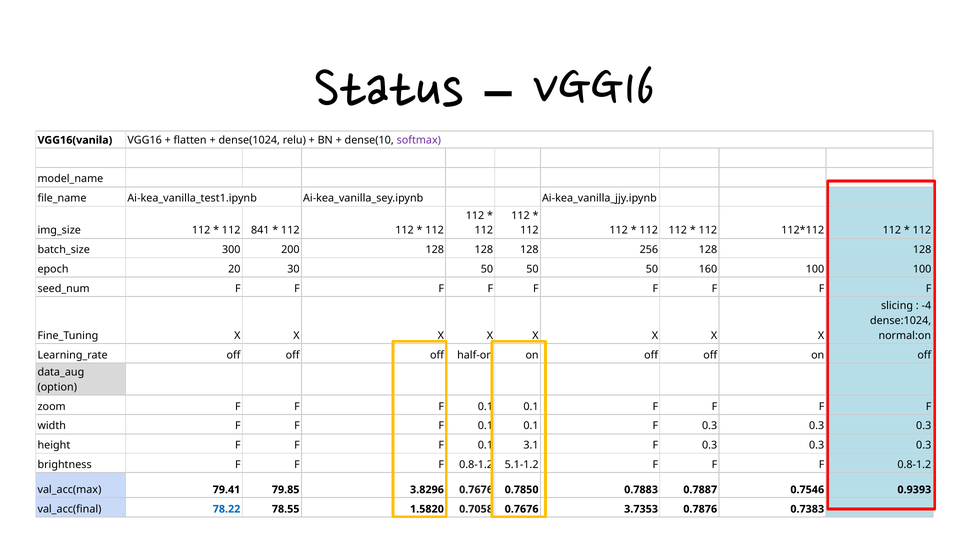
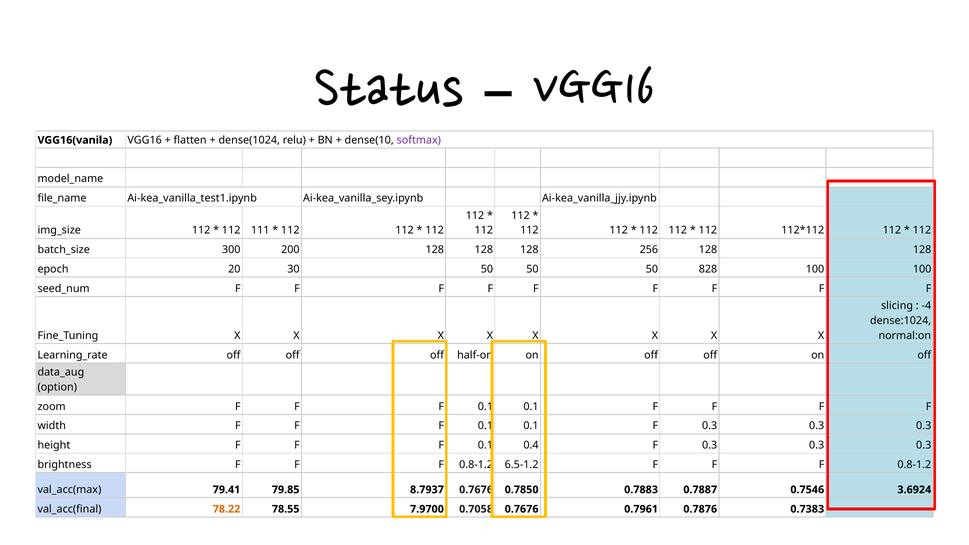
841: 841 -> 111 (260, 230)
160: 160 -> 828 (708, 269)
3.1: 3.1 -> 0.4 (531, 445)
5.1-1.2: 5.1-1.2 -> 6.5-1.2 (522, 465)
3.8296: 3.8296 -> 8.7937 (427, 490)
0.9393: 0.9393 -> 3.6924 (914, 490)
78.22 colour: blue -> orange (227, 509)
1.5820: 1.5820 -> 7.9700 (427, 509)
3.7353: 3.7353 -> 0.7961 (641, 509)
